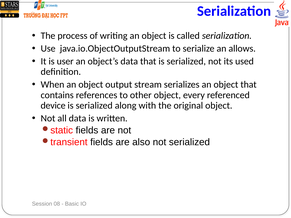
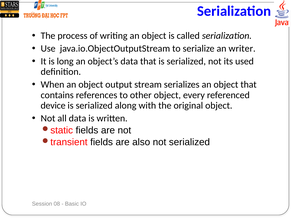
allows: allows -> writer (242, 49)
user: user -> long (65, 61)
